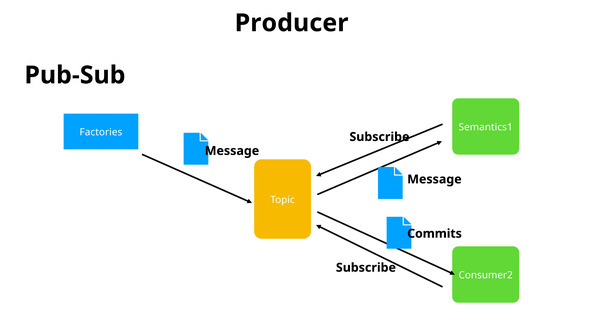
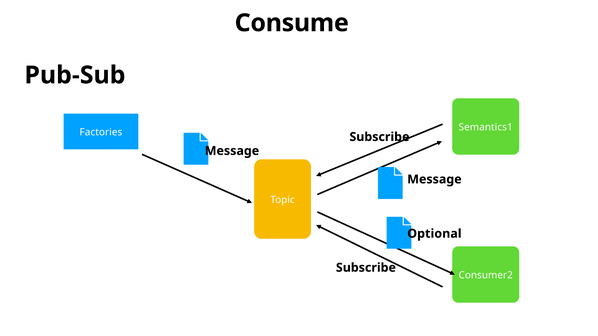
Producer: Producer -> Consume (292, 23)
Commits: Commits -> Optional (434, 234)
